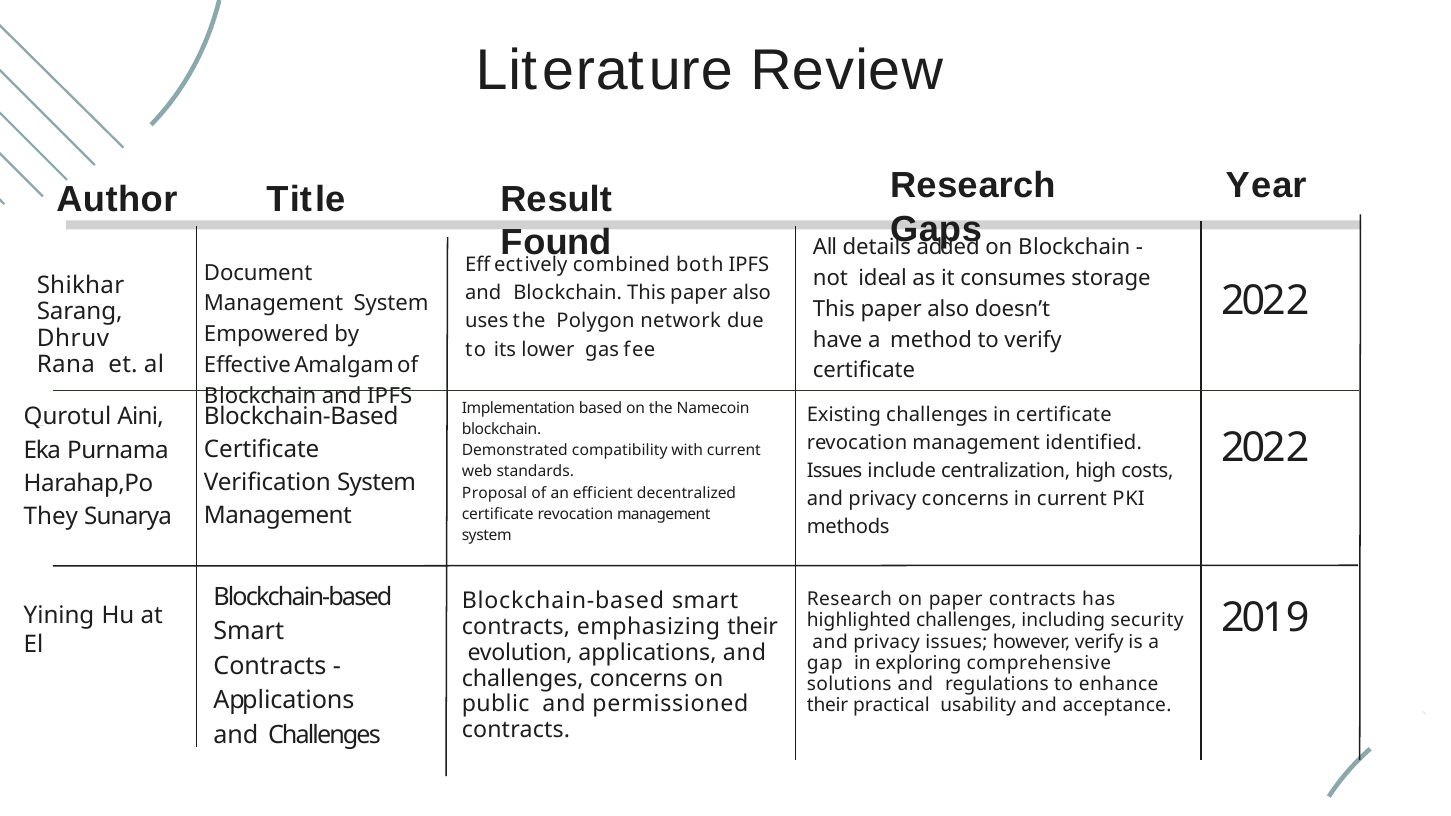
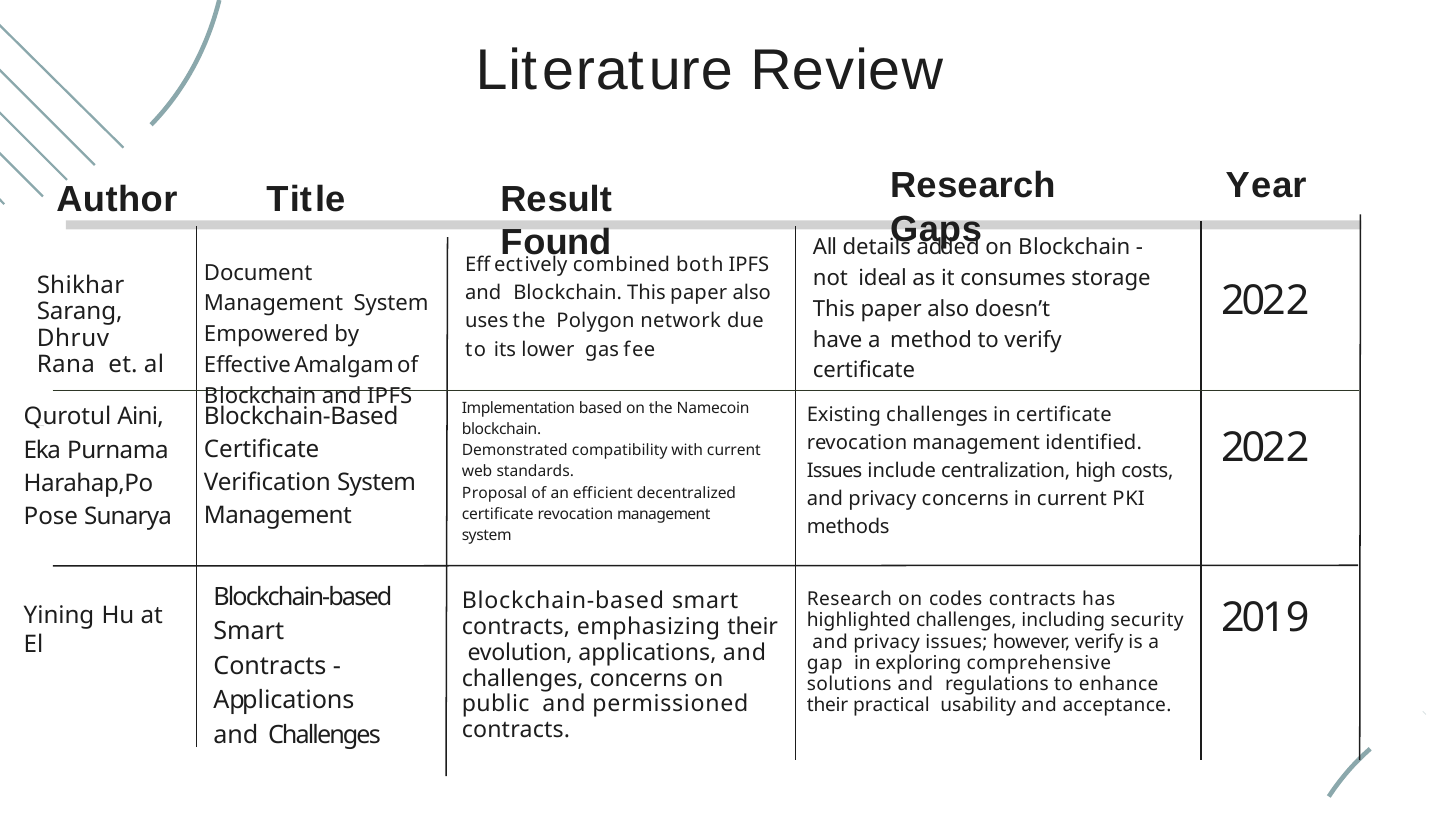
They: They -> Pose (51, 516)
on paper: paper -> codes (956, 600)
